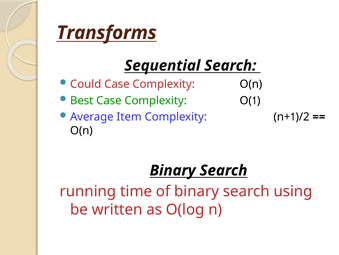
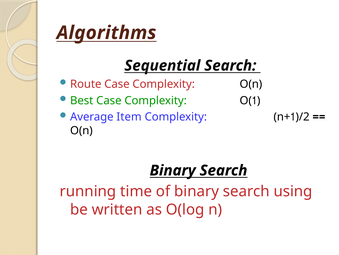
Transforms: Transforms -> Algorithms (106, 33)
Could: Could -> Route (86, 84)
